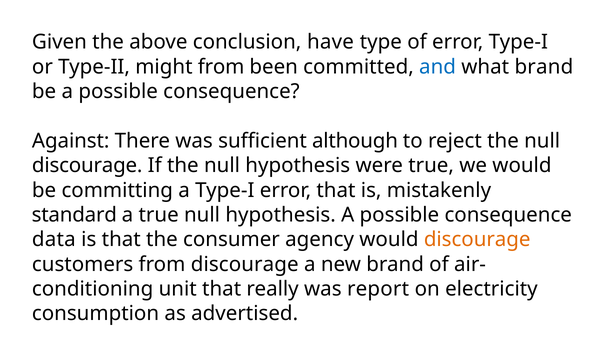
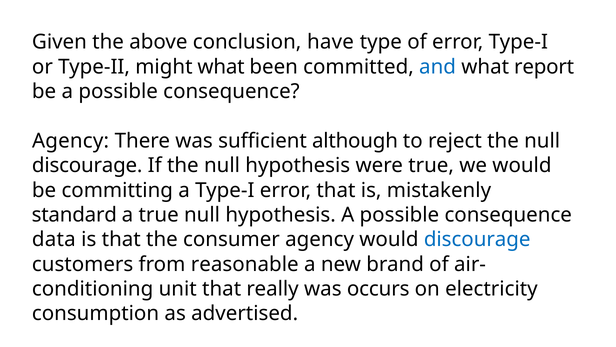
might from: from -> what (221, 67)
what brand: brand -> report (544, 67)
Against: Against -> Agency (71, 141)
discourage colour: orange -> blue (477, 239)
from discourage: discourage -> reasonable (245, 264)
report: report -> occurs (378, 289)
